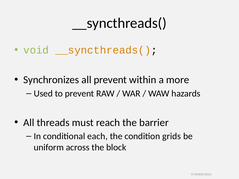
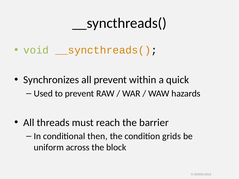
more: more -> quick (178, 80)
each: each -> then (97, 136)
